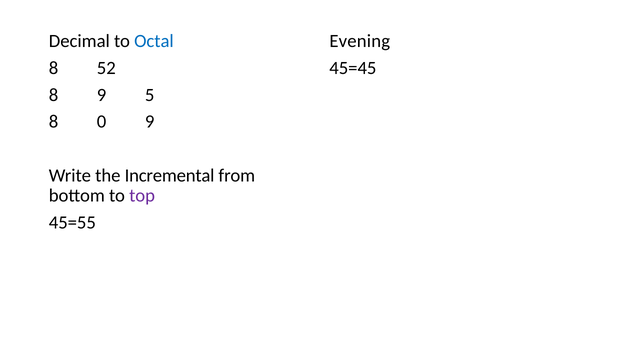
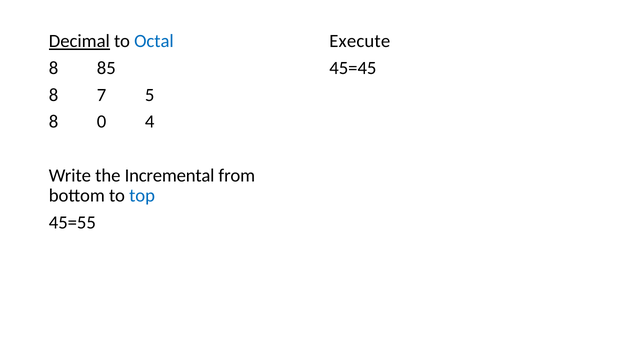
Decimal underline: none -> present (79, 41)
Evening: Evening -> Execute (360, 41)
52: 52 -> 85 (106, 68)
8 9: 9 -> 7 (102, 95)
0 9: 9 -> 4 (150, 122)
top colour: purple -> blue (142, 196)
